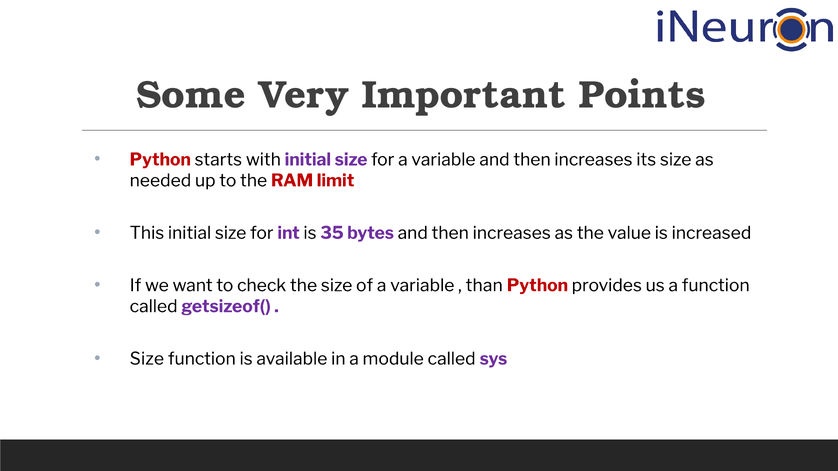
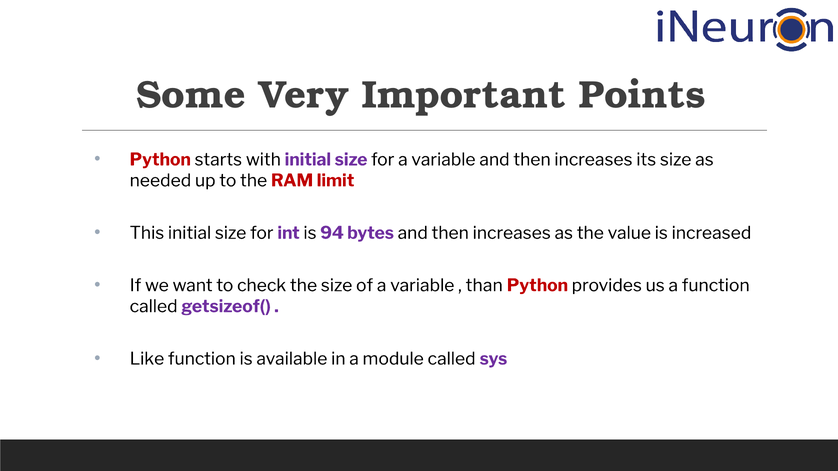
35: 35 -> 94 (332, 233)
Size: Size -> Like (147, 359)
